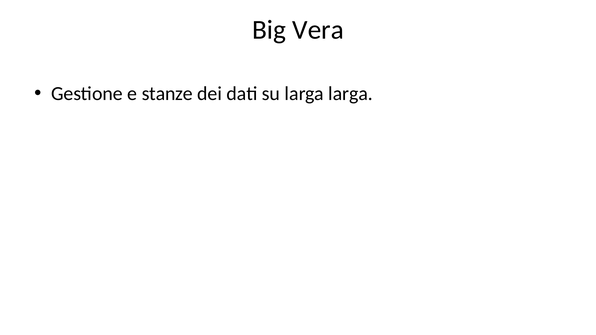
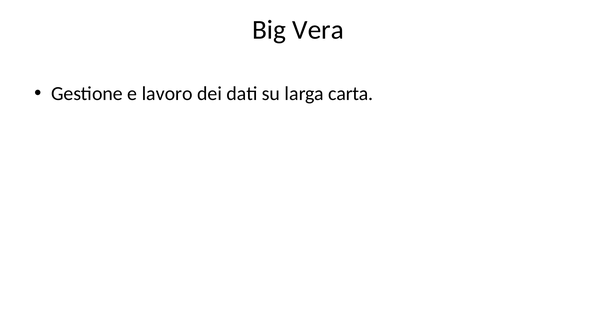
stanze: stanze -> lavoro (167, 94)
larga larga: larga -> carta (351, 94)
